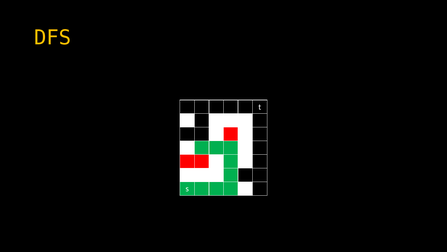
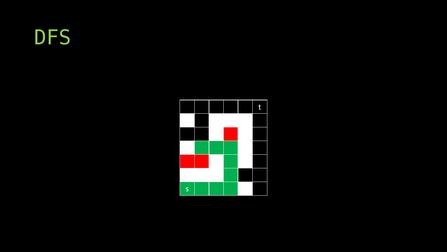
DFS colour: yellow -> light green (53, 38)
